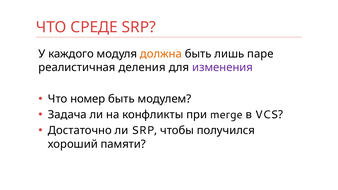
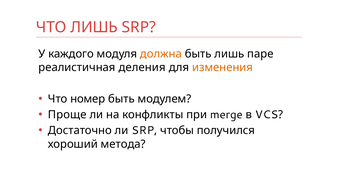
ЧТО СРЕДЕ: СРЕДЕ -> ЛИШЬ (94, 27)
изменения colour: purple -> orange (222, 67)
Задача: Задача -> Проще (67, 115)
памяти: памяти -> метода (123, 144)
